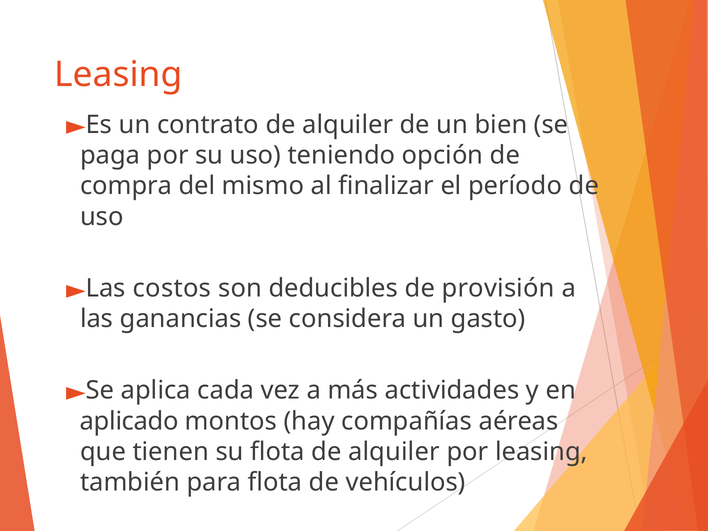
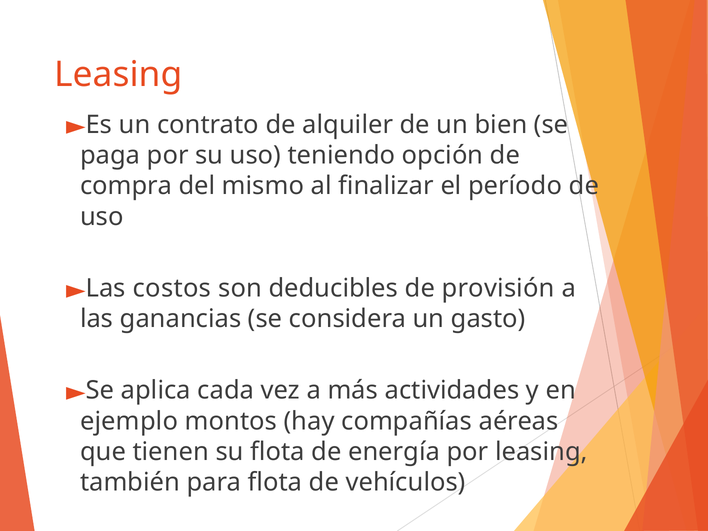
aplicado: aplicado -> ejemplo (129, 421)
flota de alquiler: alquiler -> energía (394, 452)
